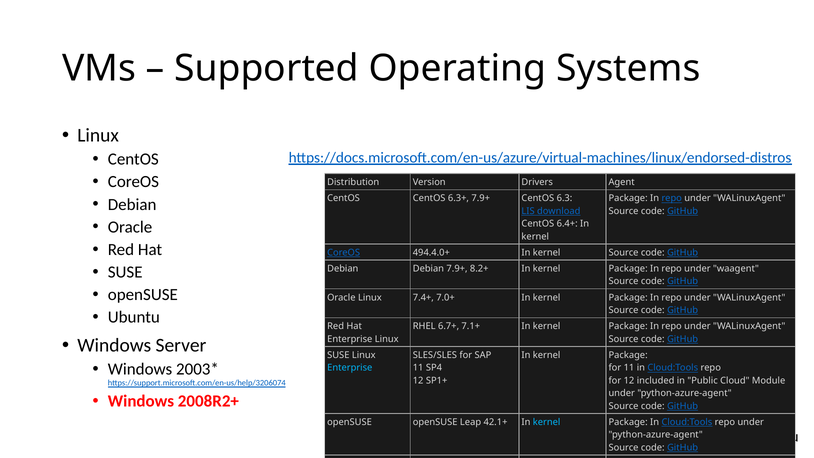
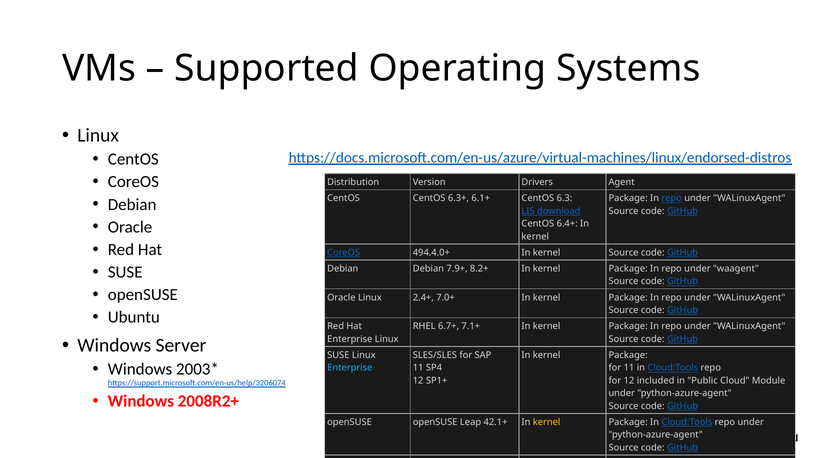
6.3+ 7.9+: 7.9+ -> 6.1+ (481, 198)
7.4+: 7.4+ -> 2.4+ (423, 297)
kernel colour: light blue -> yellow (547, 422)
